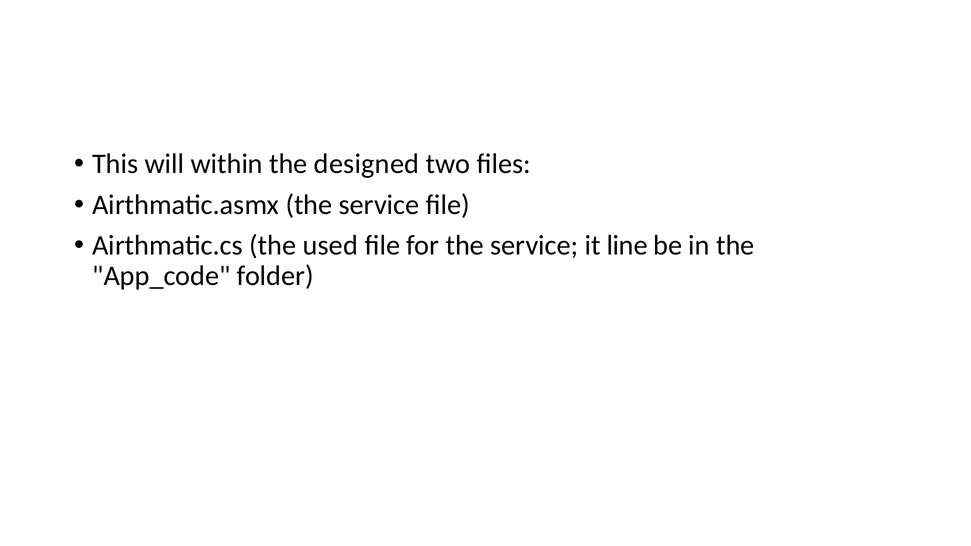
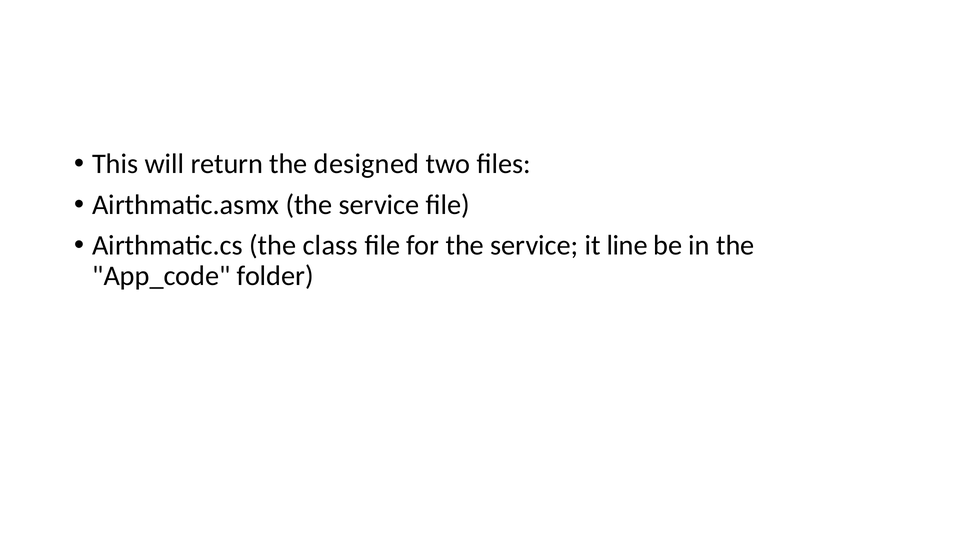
within: within -> return (227, 164)
used: used -> class (330, 246)
